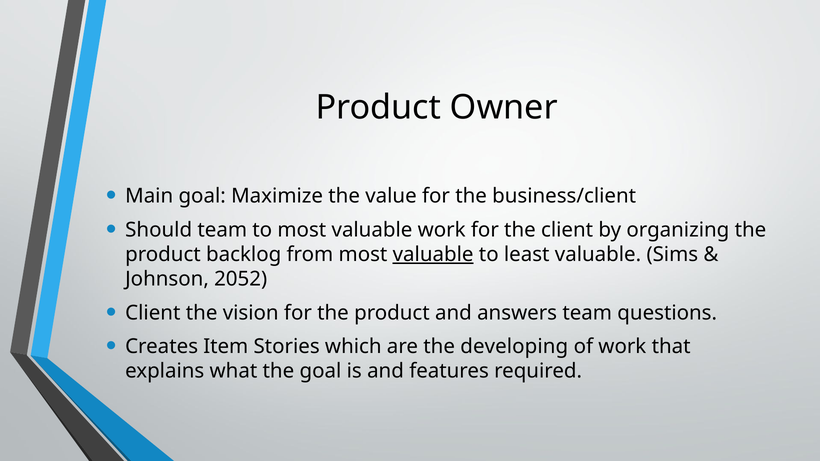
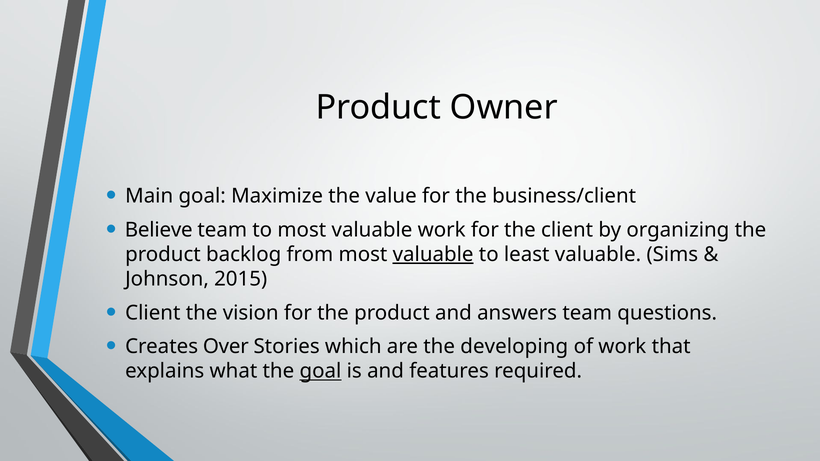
Should: Should -> Believe (159, 230)
2052: 2052 -> 2015 (241, 279)
Item: Item -> Over (226, 347)
goal underline: none -> present (320, 371)
